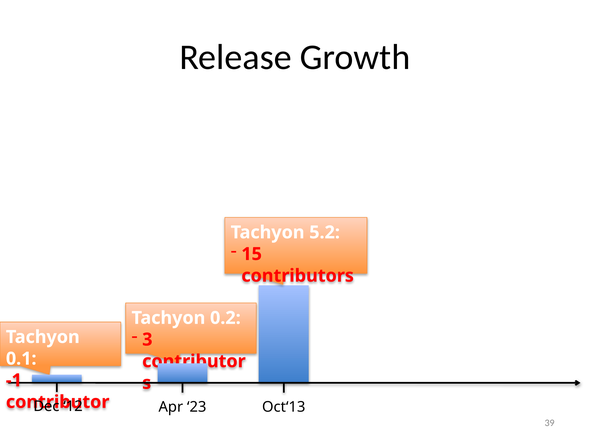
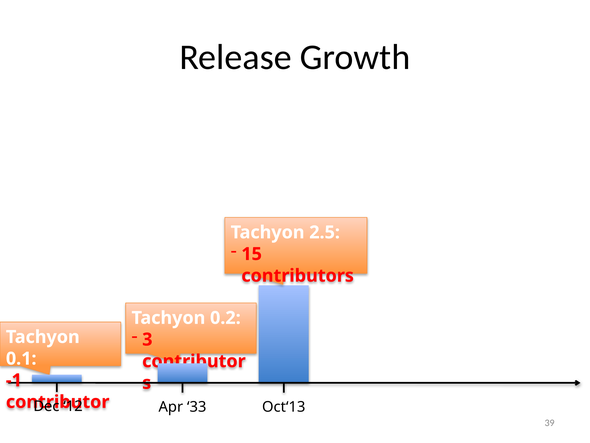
5.2: 5.2 -> 2.5 (325, 232)
23: 23 -> 33 (197, 407)
